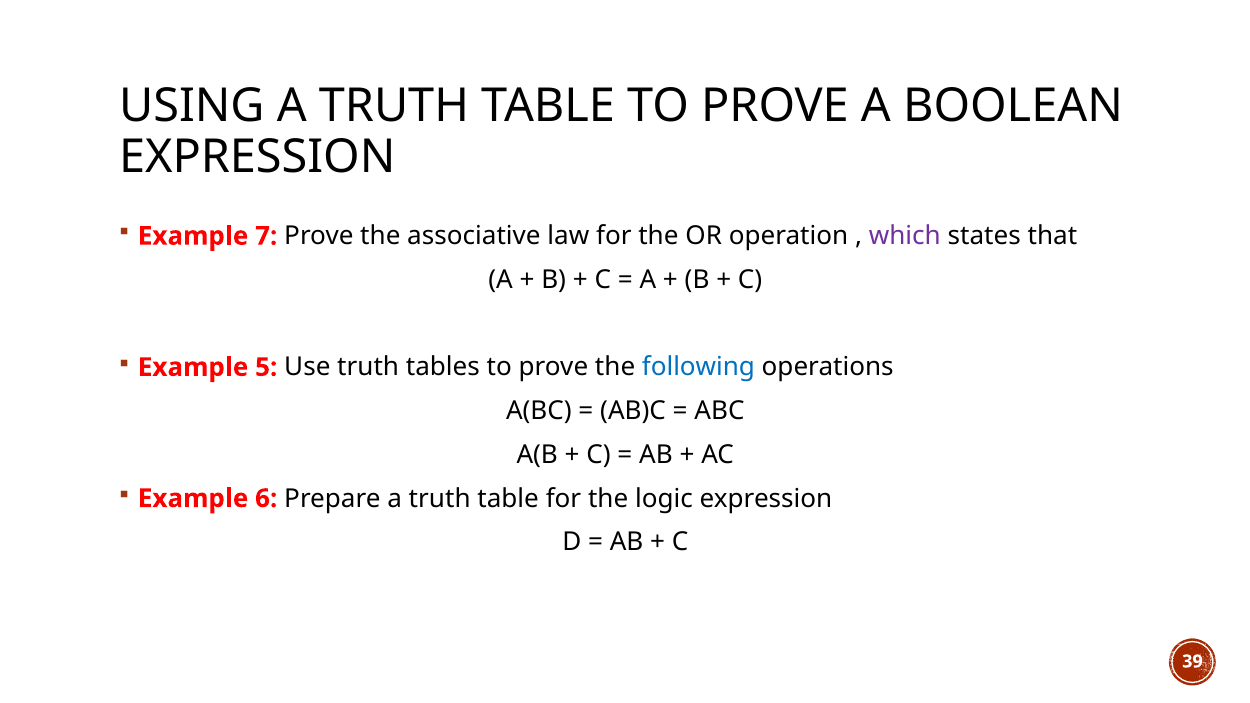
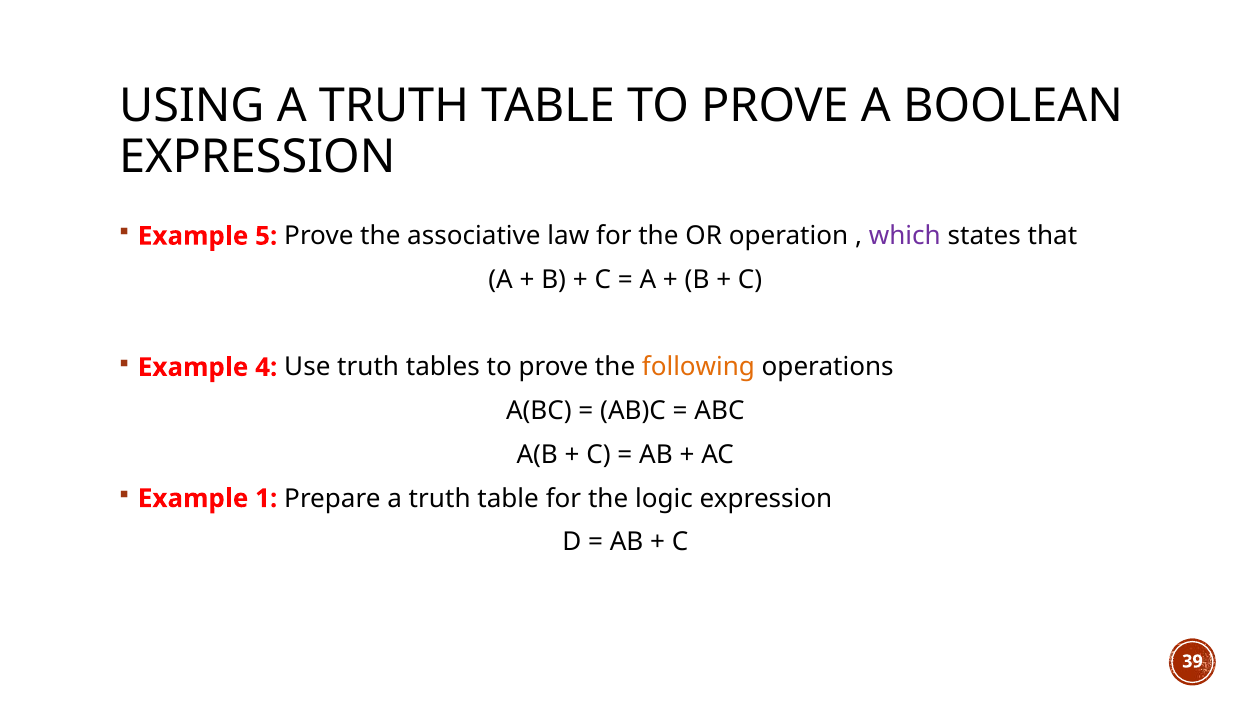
7: 7 -> 5 (266, 236)
5: 5 -> 4 (266, 367)
following colour: blue -> orange (698, 367)
6: 6 -> 1 (266, 499)
